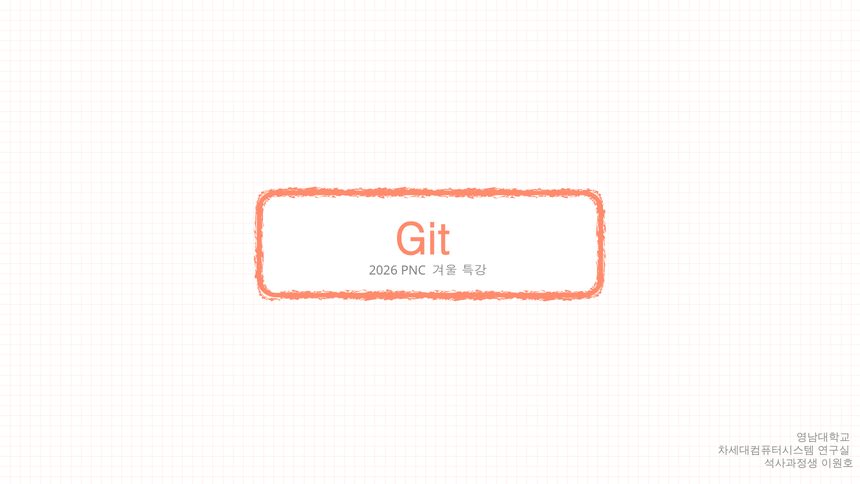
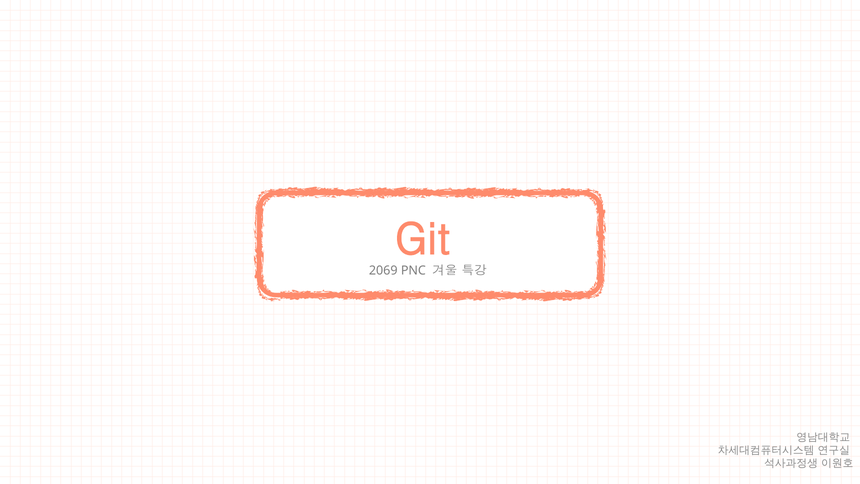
2026: 2026 -> 2069 (383, 271)
